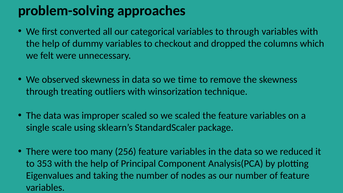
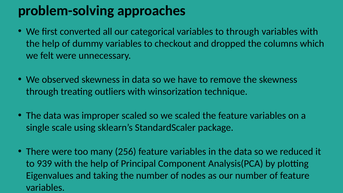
time: time -> have (187, 79)
353: 353 -> 939 (44, 164)
